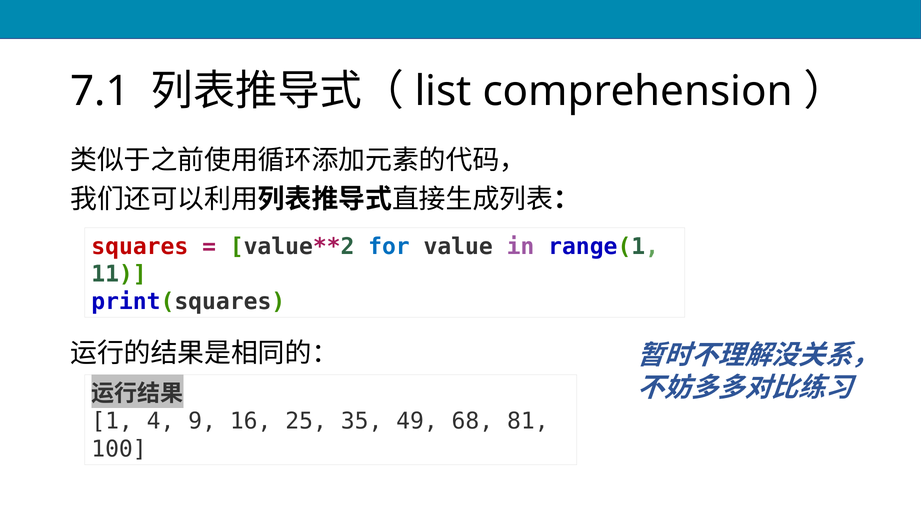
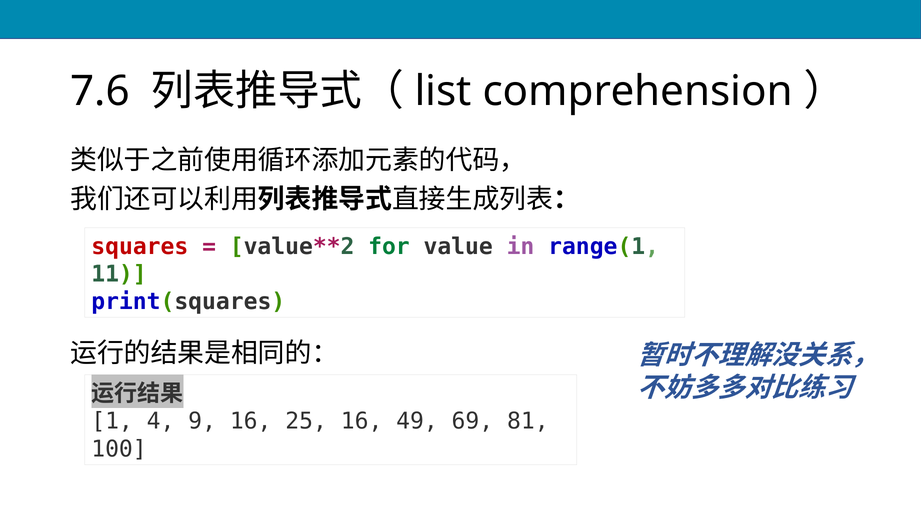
7.1: 7.1 -> 7.6 (100, 91)
for colour: blue -> green (389, 246)
25 35: 35 -> 16 (362, 421)
68: 68 -> 69 (472, 421)
